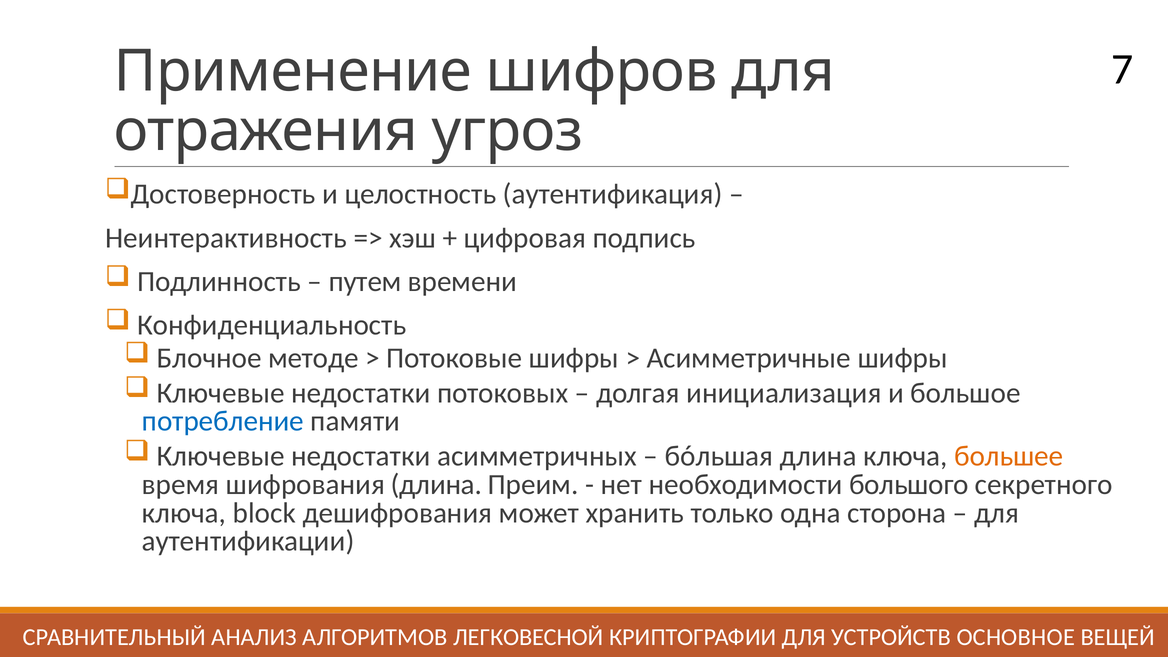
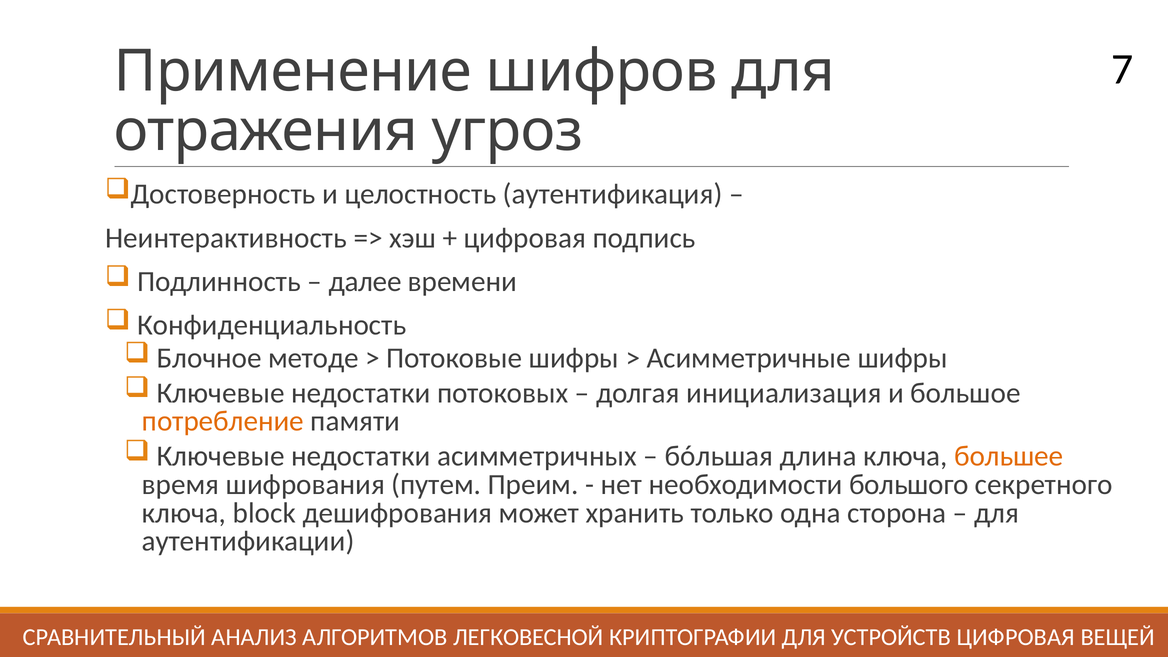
путем: путем -> далее (365, 282)
потребление colour: blue -> orange (223, 421)
шифрования длина: длина -> путем (436, 485)
УСТРОЙСТВ ОСНОВНОЕ: ОСНОВНОЕ -> ЦИФРОВАЯ (1016, 637)
